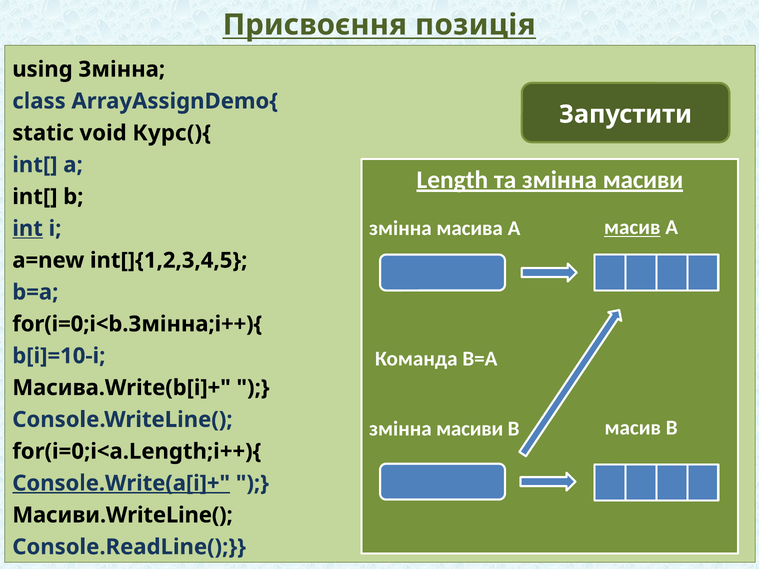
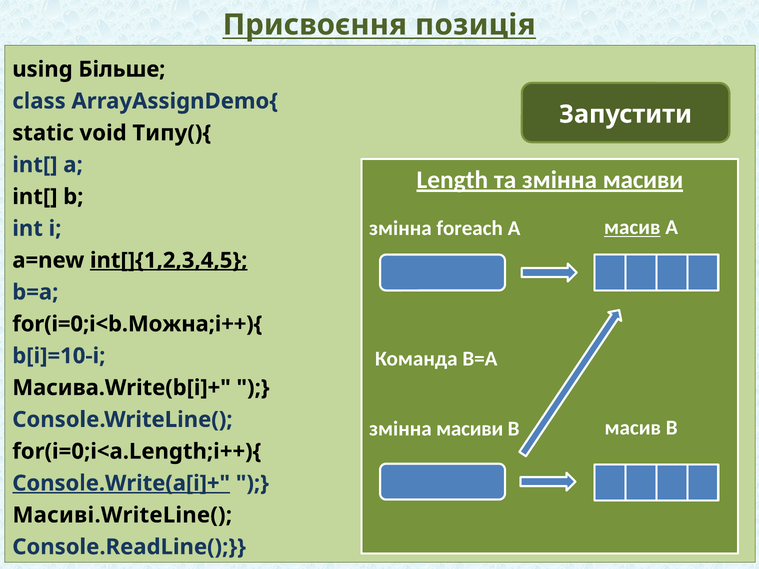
using Змінна: Змінна -> Більше (122, 69)
Курс(){: Курс(){ -> Типу(){ (172, 133)
масива: масива -> foreach (470, 228)
int underline: present -> none (28, 229)
int[]{1,2,3,4,5 underline: none -> present (169, 260)
for(i=0;i<b.Змінна;i++){: for(i=0;i<b.Змінна;i++){ -> for(i=0;i<b.Можна;i++){ (137, 324)
Масиви.WriteLine(: Масиви.WriteLine( -> Масиві.WriteLine( (122, 515)
